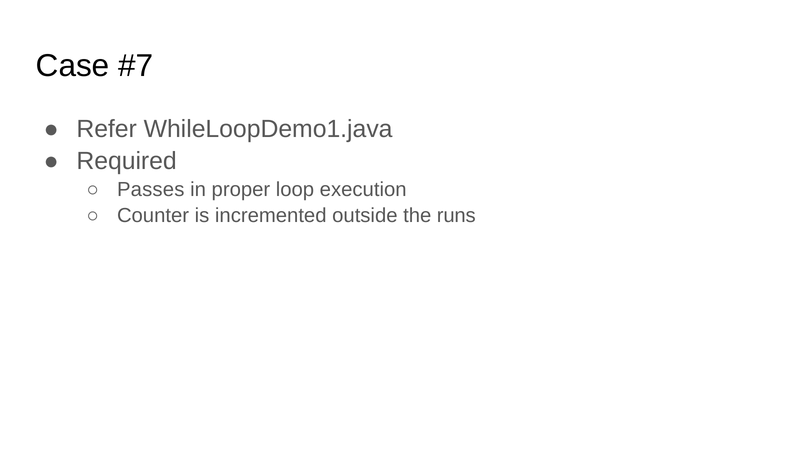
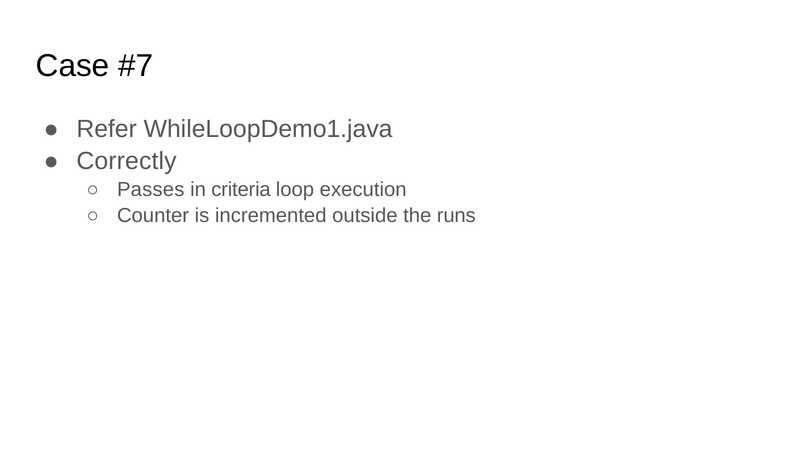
Required: Required -> Correctly (126, 161)
proper: proper -> criteria (241, 189)
